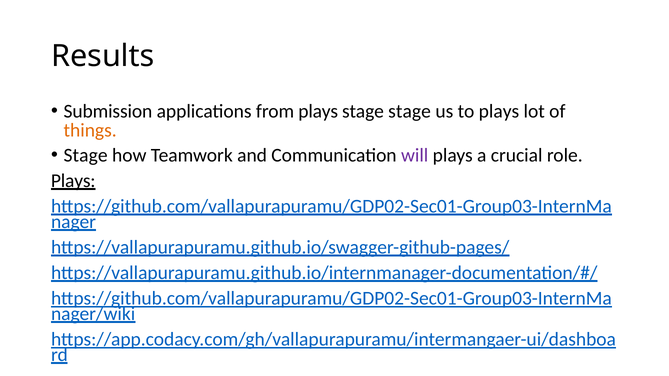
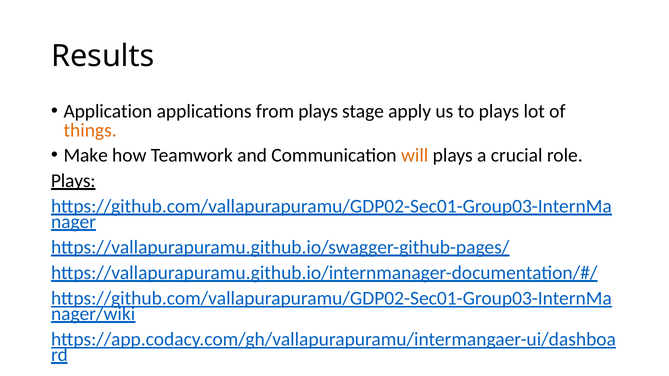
Submission: Submission -> Application (108, 111)
stage stage: stage -> apply (410, 111)
Stage: Stage -> Make (86, 156)
will colour: purple -> orange (415, 156)
